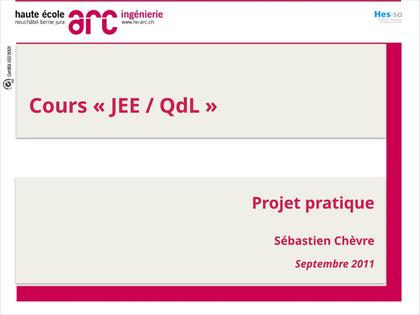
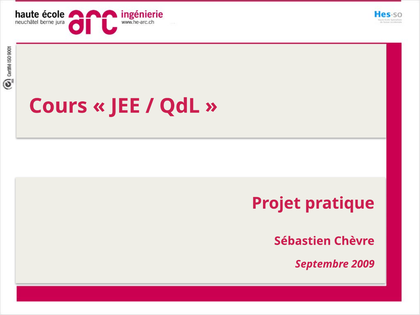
2011: 2011 -> 2009 (363, 264)
